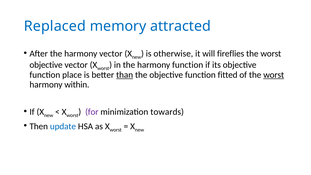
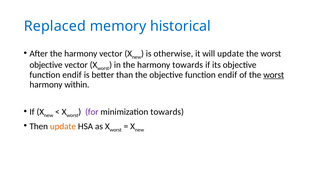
attracted: attracted -> historical (180, 26)
will fireflies: fireflies -> update (231, 54)
harmony function: function -> towards (188, 65)
place: place -> endif (72, 75)
than underline: present -> none (125, 75)
the objective function fitted: fitted -> endif (227, 75)
update colour: blue -> orange (63, 126)
